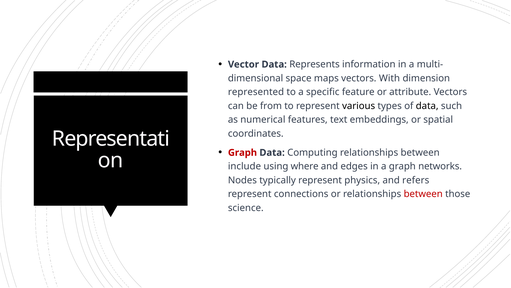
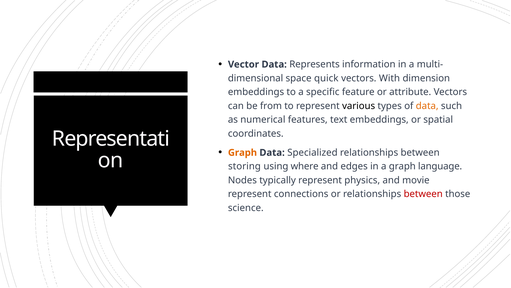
maps: maps -> quick (326, 78)
represented: represented -> embeddings (256, 92)
data colour: black -> orange (427, 106)
Graph colour: red -> orange (242, 152)
Computing: Computing -> Specialized (312, 152)
include: include -> storing (244, 166)
networks: networks -> language (440, 166)
refers: refers -> movie (416, 180)
